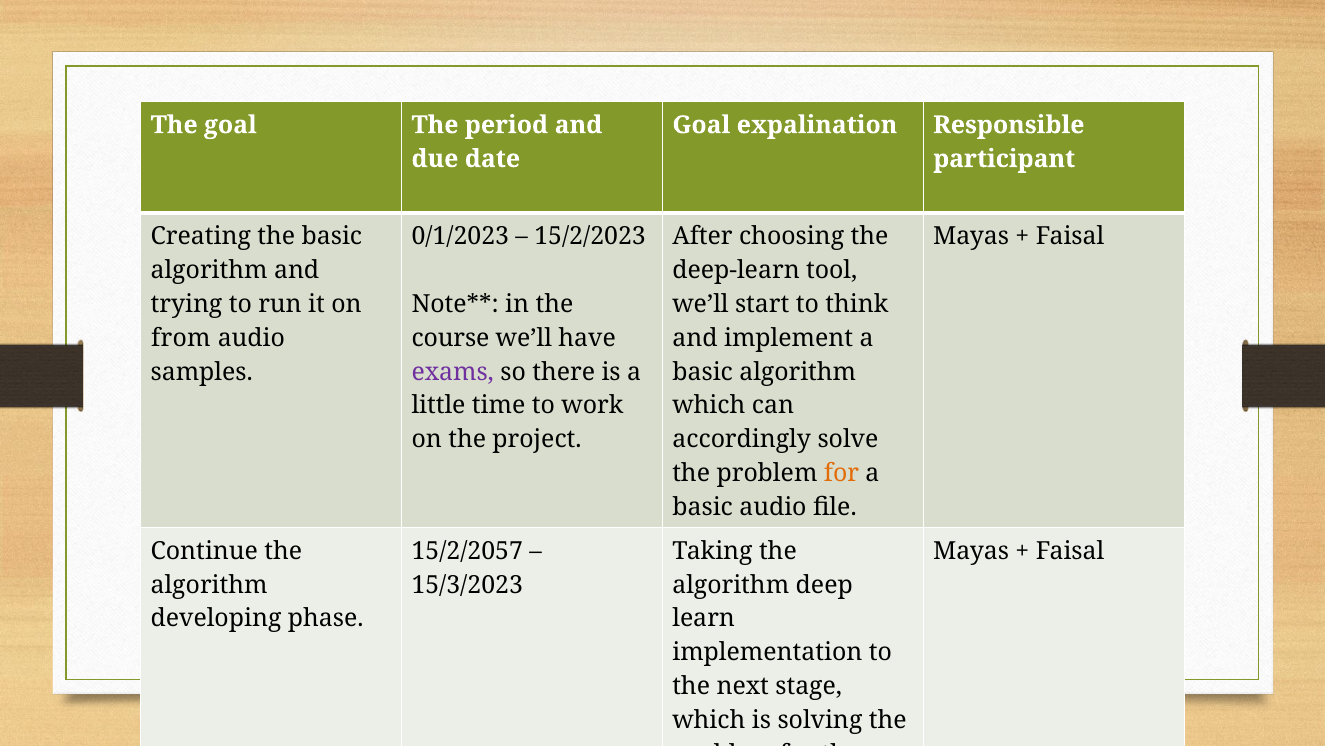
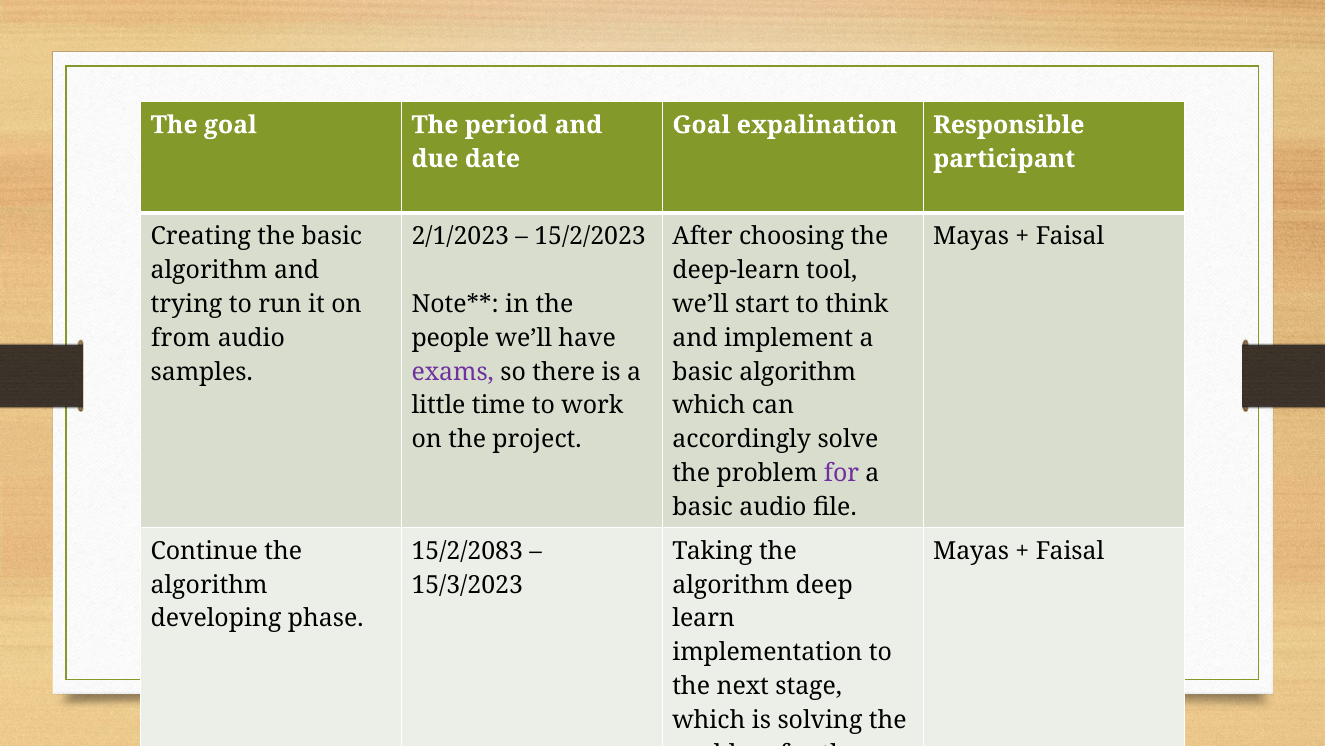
0/1/2023: 0/1/2023 -> 2/1/2023 (460, 236)
course: course -> people (451, 338)
for colour: orange -> purple (842, 473)
15/2/2057: 15/2/2057 -> 15/2/2083 (467, 550)
